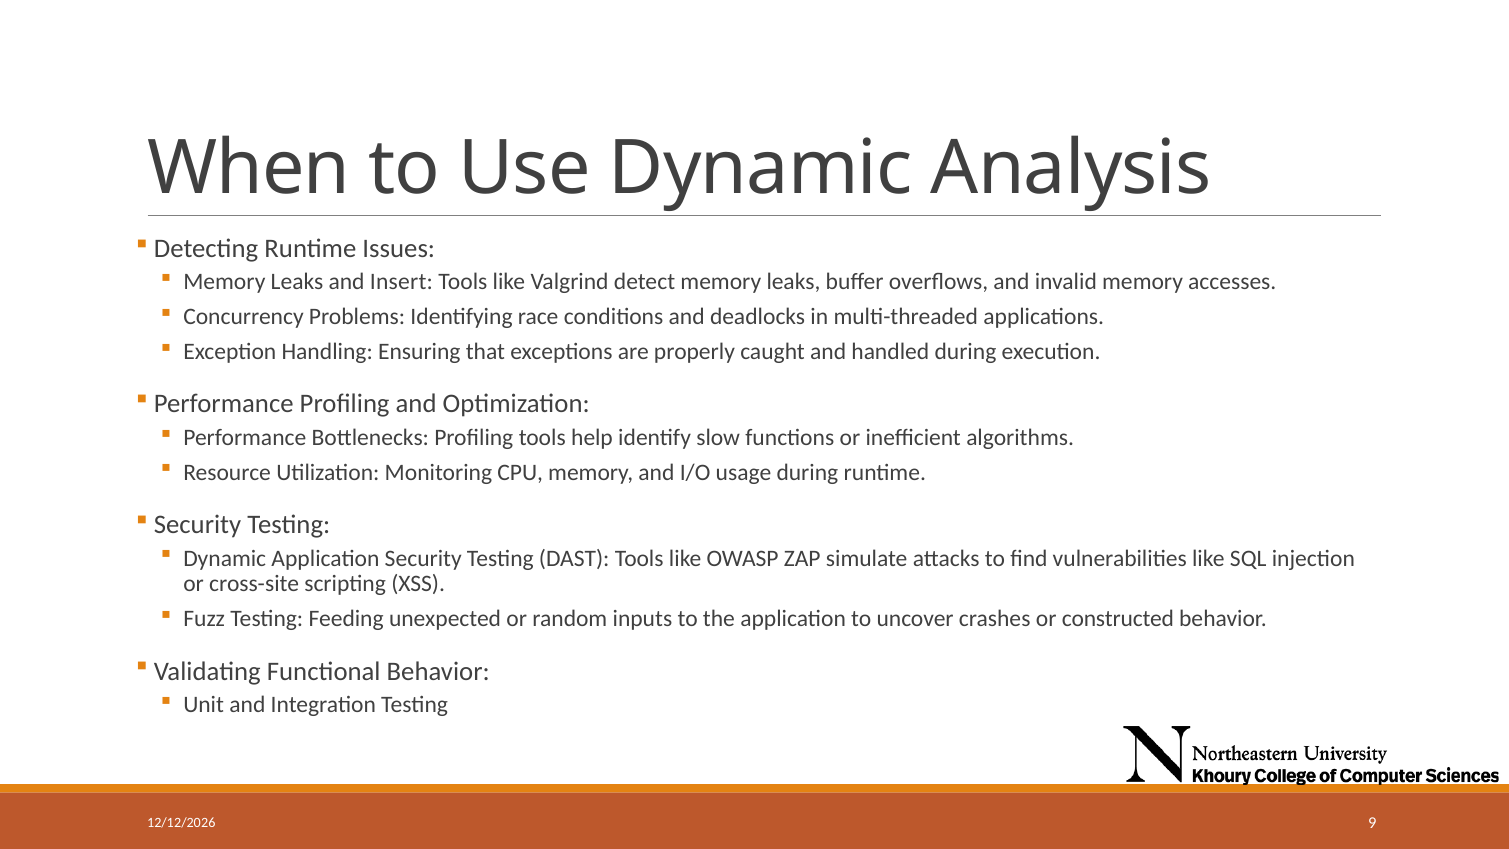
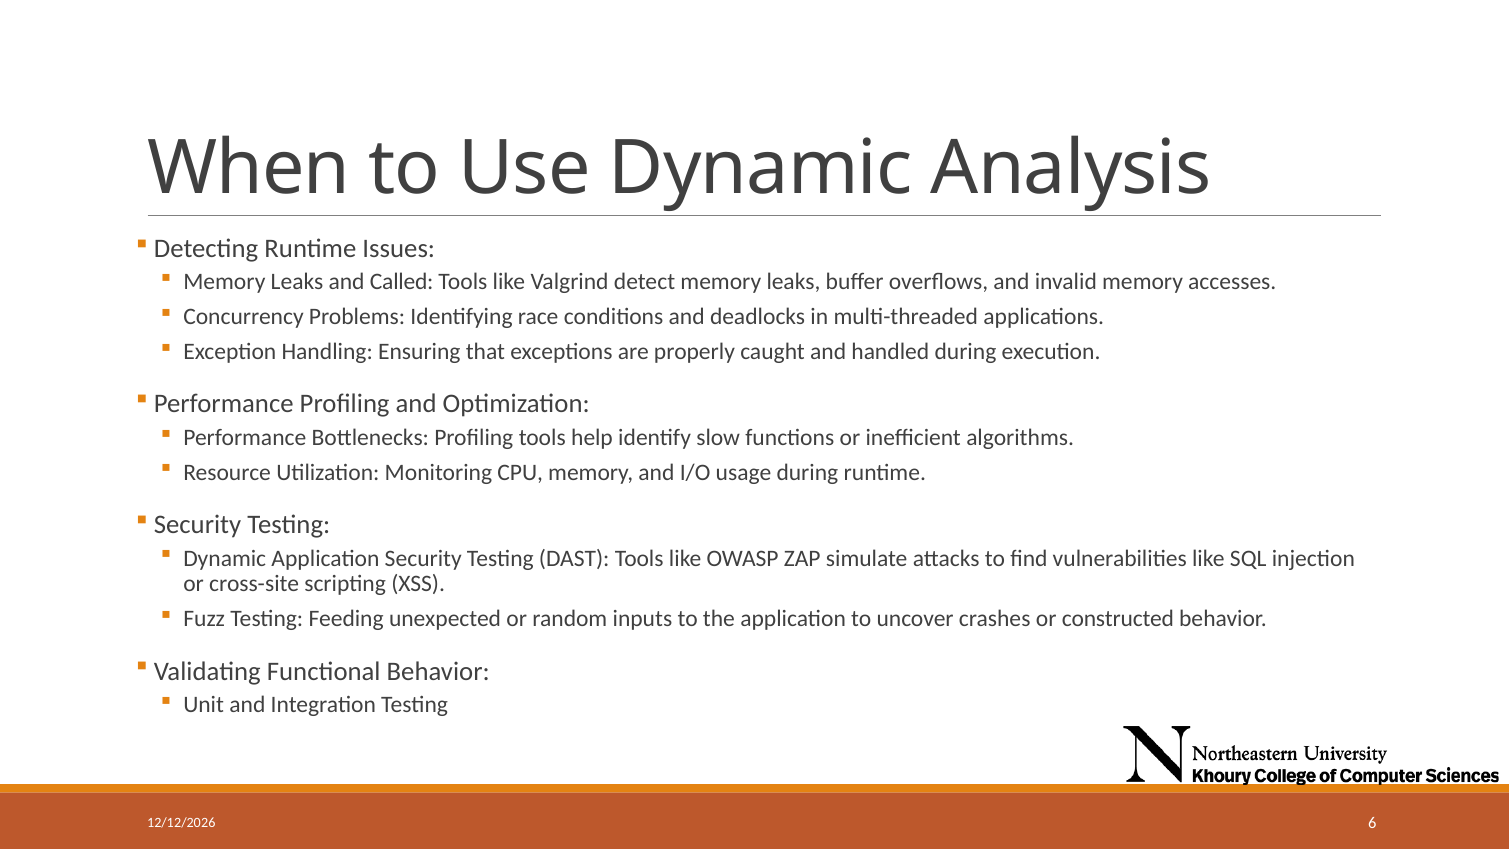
Insert: Insert -> Called (402, 282)
9: 9 -> 6 (1372, 823)
